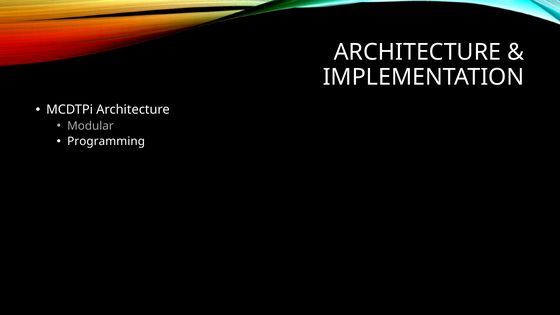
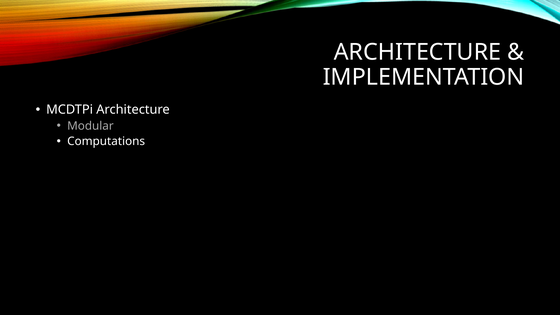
Programming: Programming -> Computations (106, 141)
